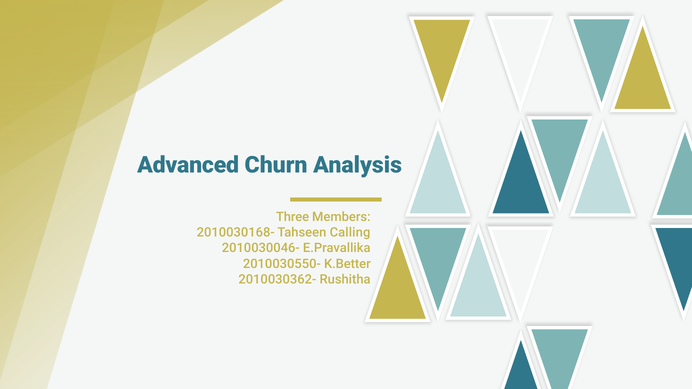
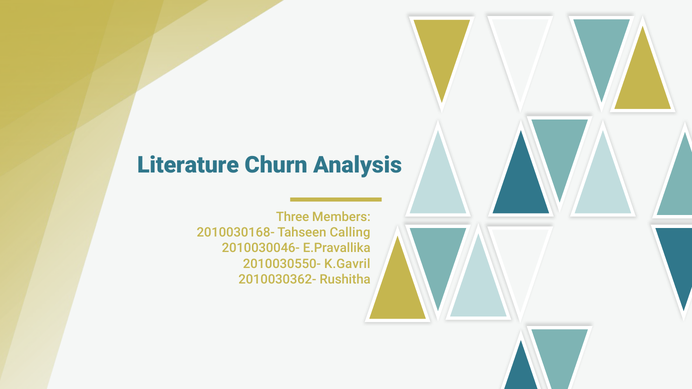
Advanced: Advanced -> Literature (188, 165)
K.Better: K.Better -> K.Gavril (347, 264)
